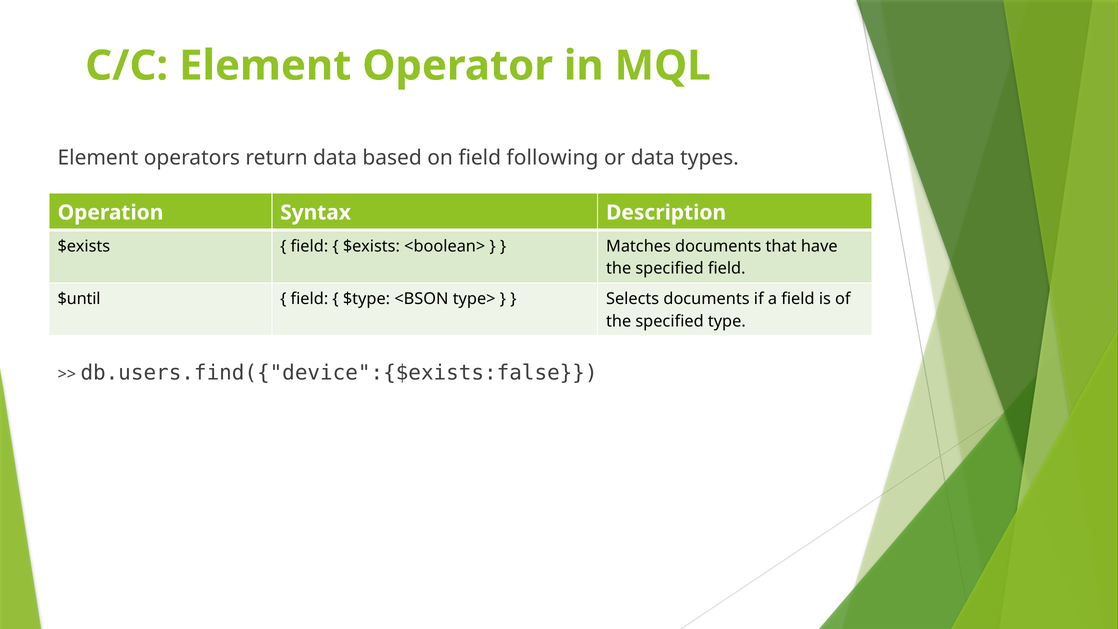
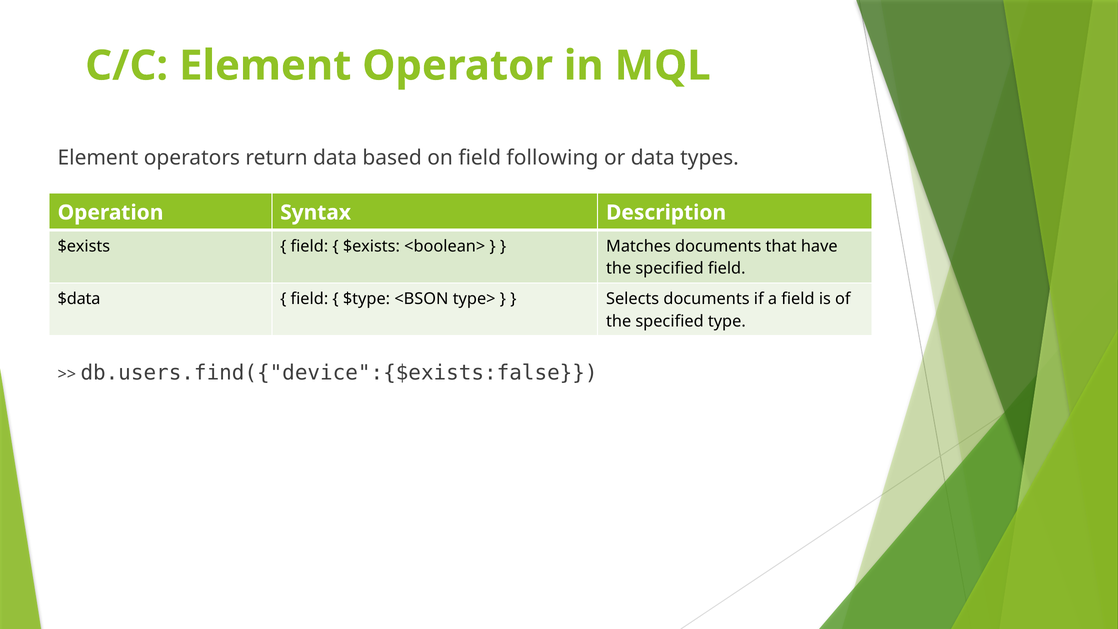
$until: $until -> $data (79, 299)
